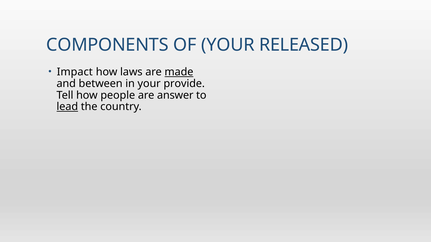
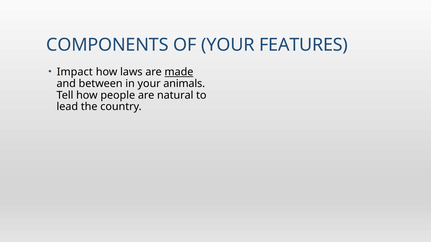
RELEASED: RELEASED -> FEATURES (304, 45)
provide: provide -> animals (184, 84)
answer: answer -> natural (175, 95)
lead underline: present -> none (67, 107)
